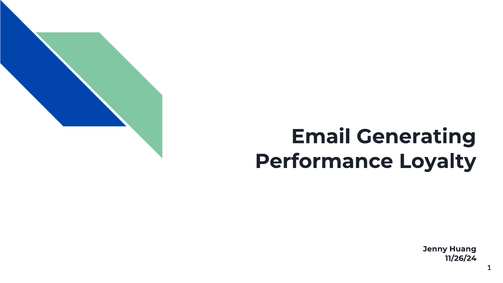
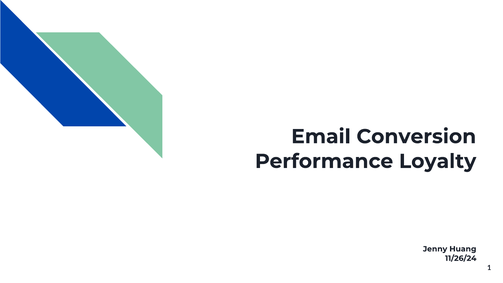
Generating: Generating -> Conversion (416, 137)
